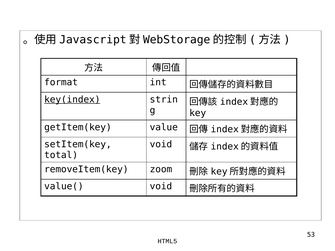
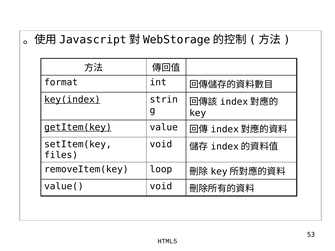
getItem(key underline: none -> present (78, 127)
total: total -> files (61, 155)
zoom: zoom -> loop (161, 170)
